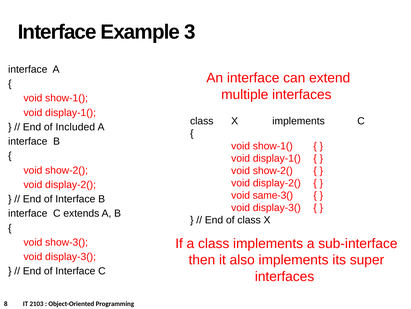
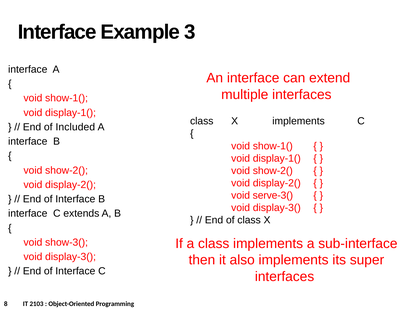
same-3(: same-3( -> serve-3( (273, 195)
